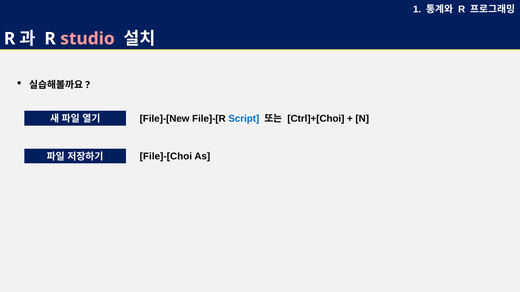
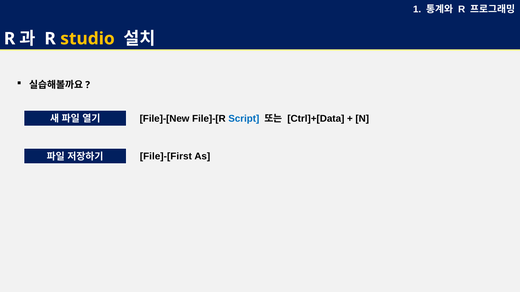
studio colour: pink -> yellow (87, 39)
Ctrl]+[Choi: Ctrl]+[Choi -> Ctrl]+[Data (316, 119)
File]-[Choi: File]-[Choi -> File]-[First (166, 157)
